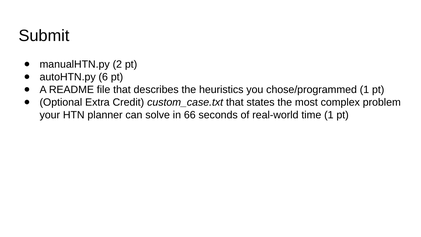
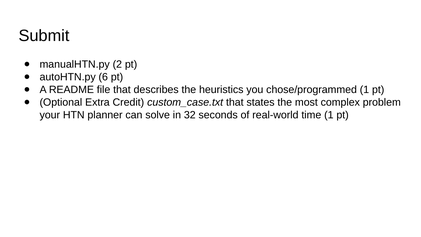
66: 66 -> 32 (190, 115)
